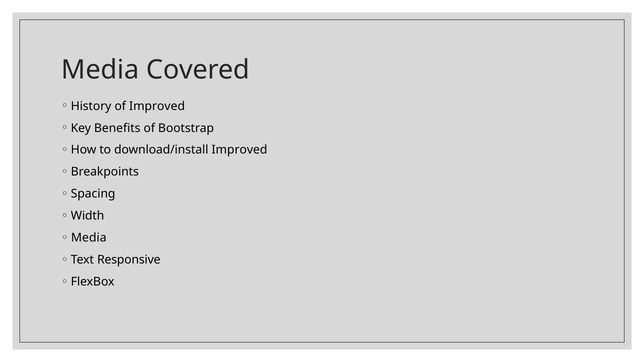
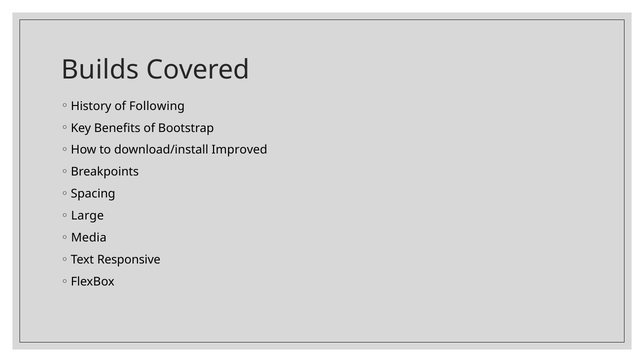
Media: Media -> Builds (100, 70)
of Improved: Improved -> Following (157, 106)
Width: Width -> Large (87, 216)
